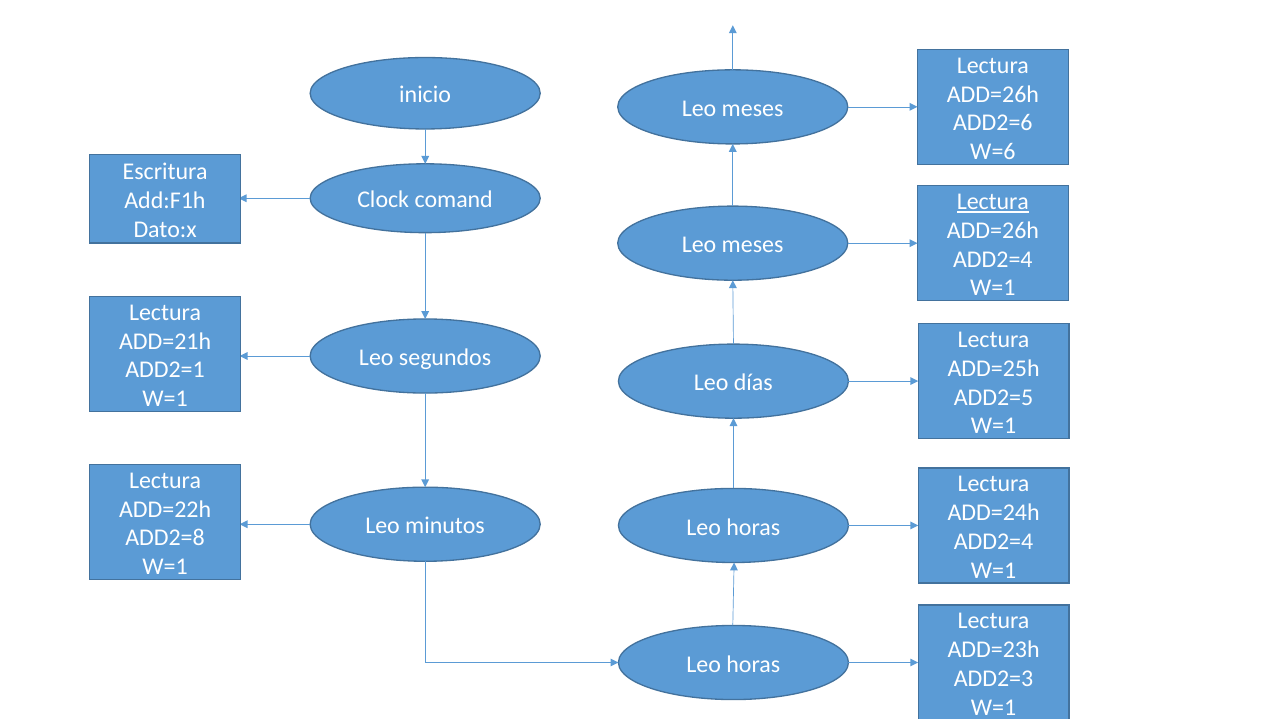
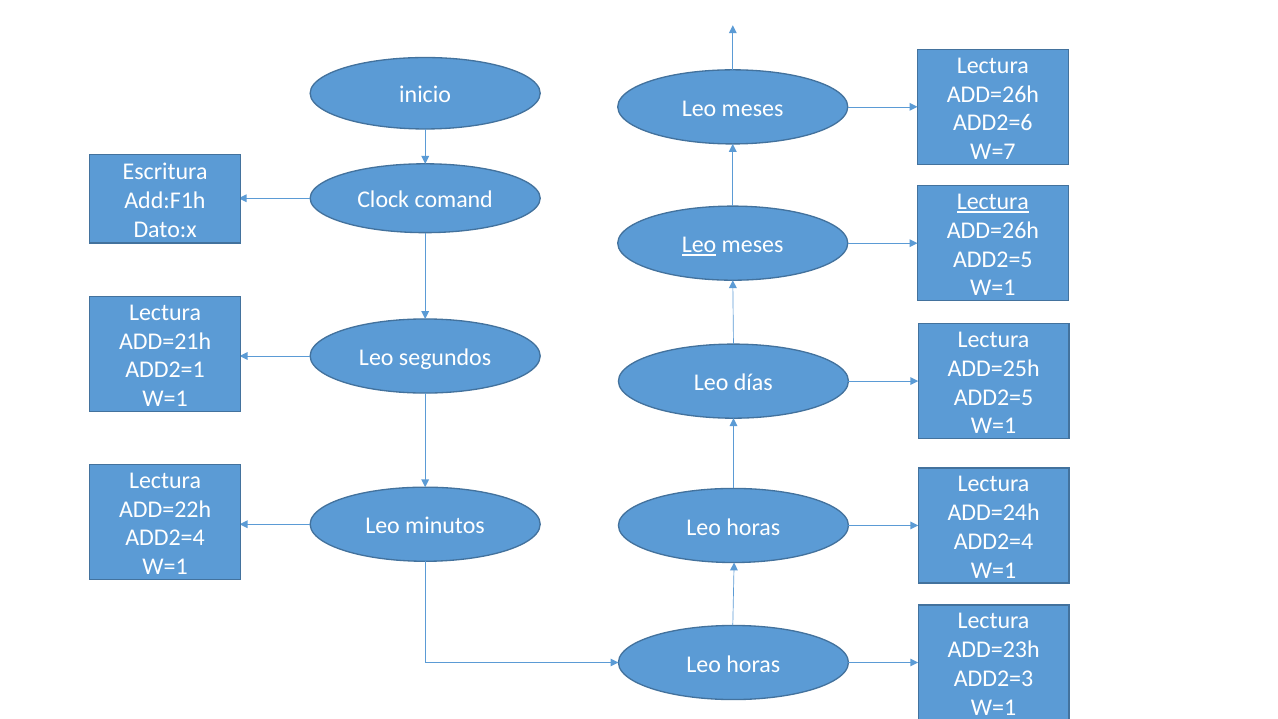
W=6: W=6 -> W=7 (993, 152)
Leo underline: none -> present (699, 245)
ADD2=4: ADD2=4 -> ADD2=5 (993, 259)
ADD2=8: ADD2=8 -> ADD2=4 (165, 538)
